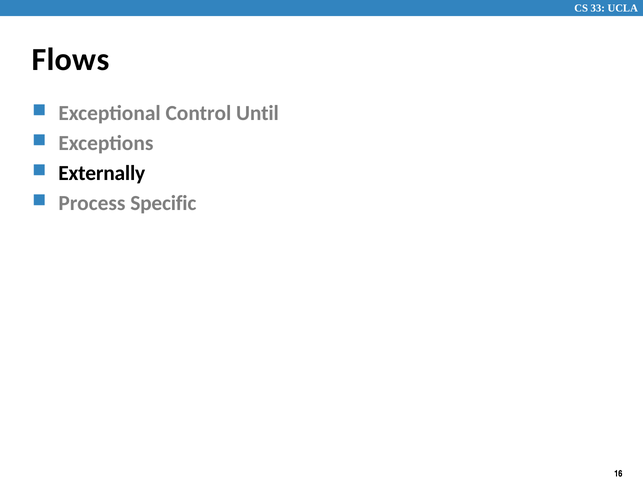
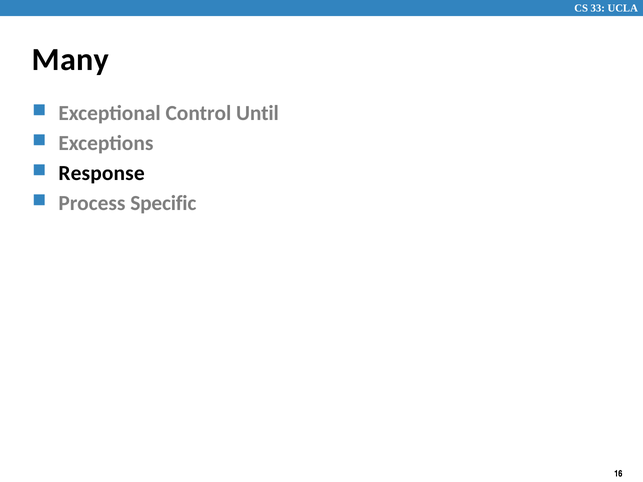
Flows: Flows -> Many (70, 60)
Externally: Externally -> Response (102, 173)
